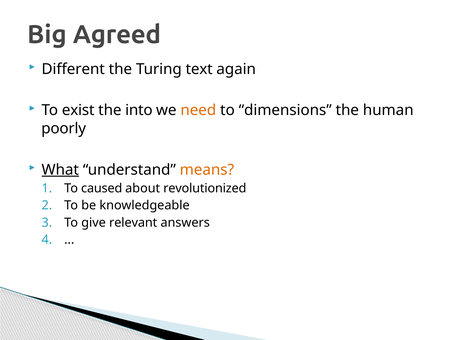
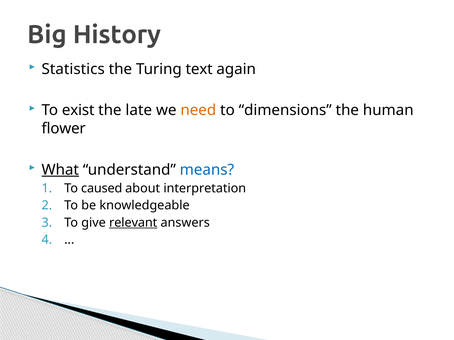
Agreed: Agreed -> History (117, 35)
Different: Different -> Statistics (73, 69)
into: into -> late (139, 110)
poorly: poorly -> flower (64, 129)
means colour: orange -> blue (207, 170)
revolutionized: revolutionized -> interpretation (205, 189)
relevant underline: none -> present (133, 223)
